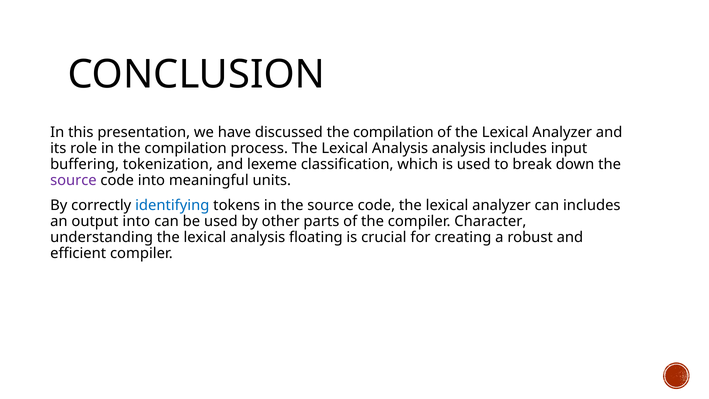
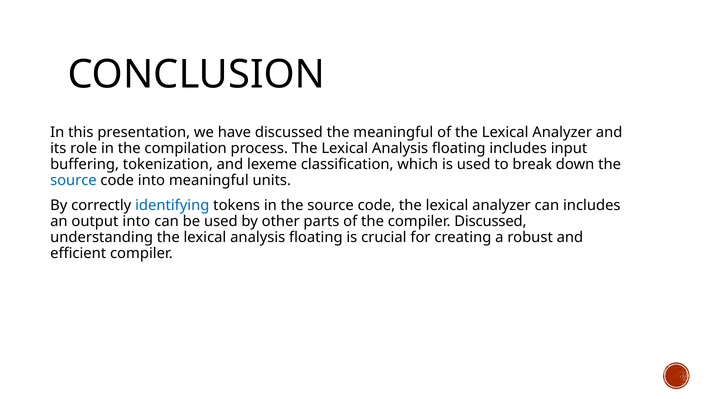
discussed the compilation: compilation -> meaningful (393, 132)
analysis: analysis -> floating (459, 148)
source colour: purple -> blue (73, 180)
compiler Character: Character -> Discussed (490, 221)
